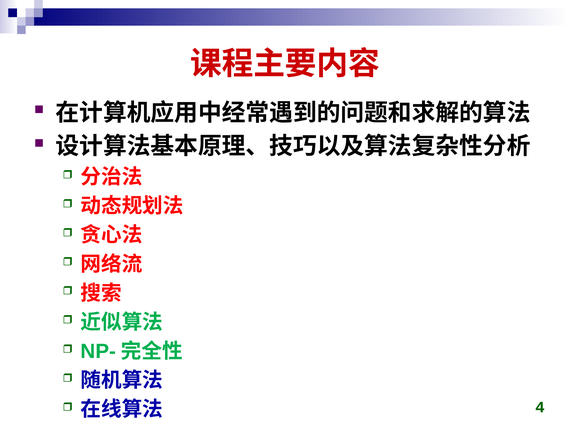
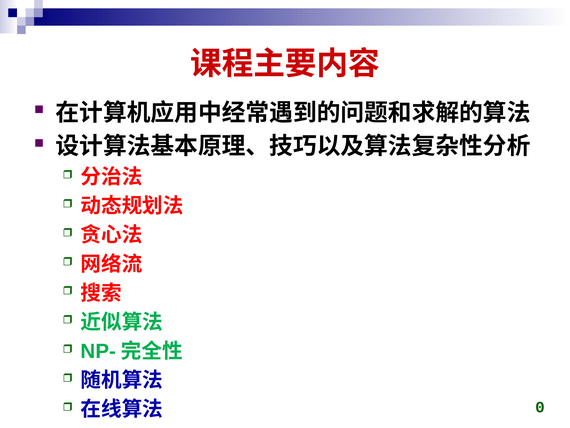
4: 4 -> 0 (540, 407)
